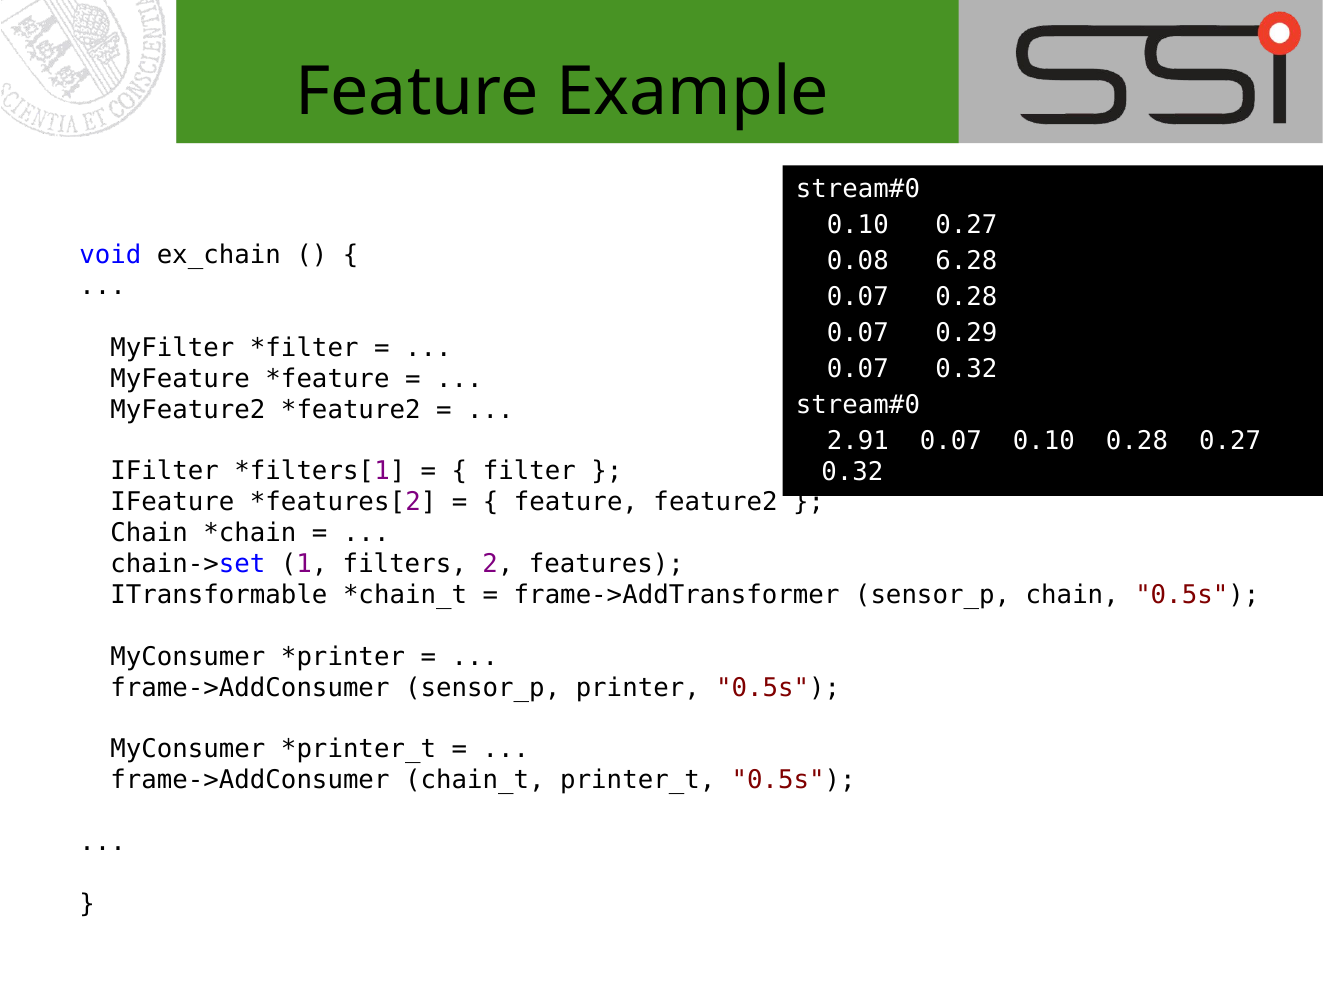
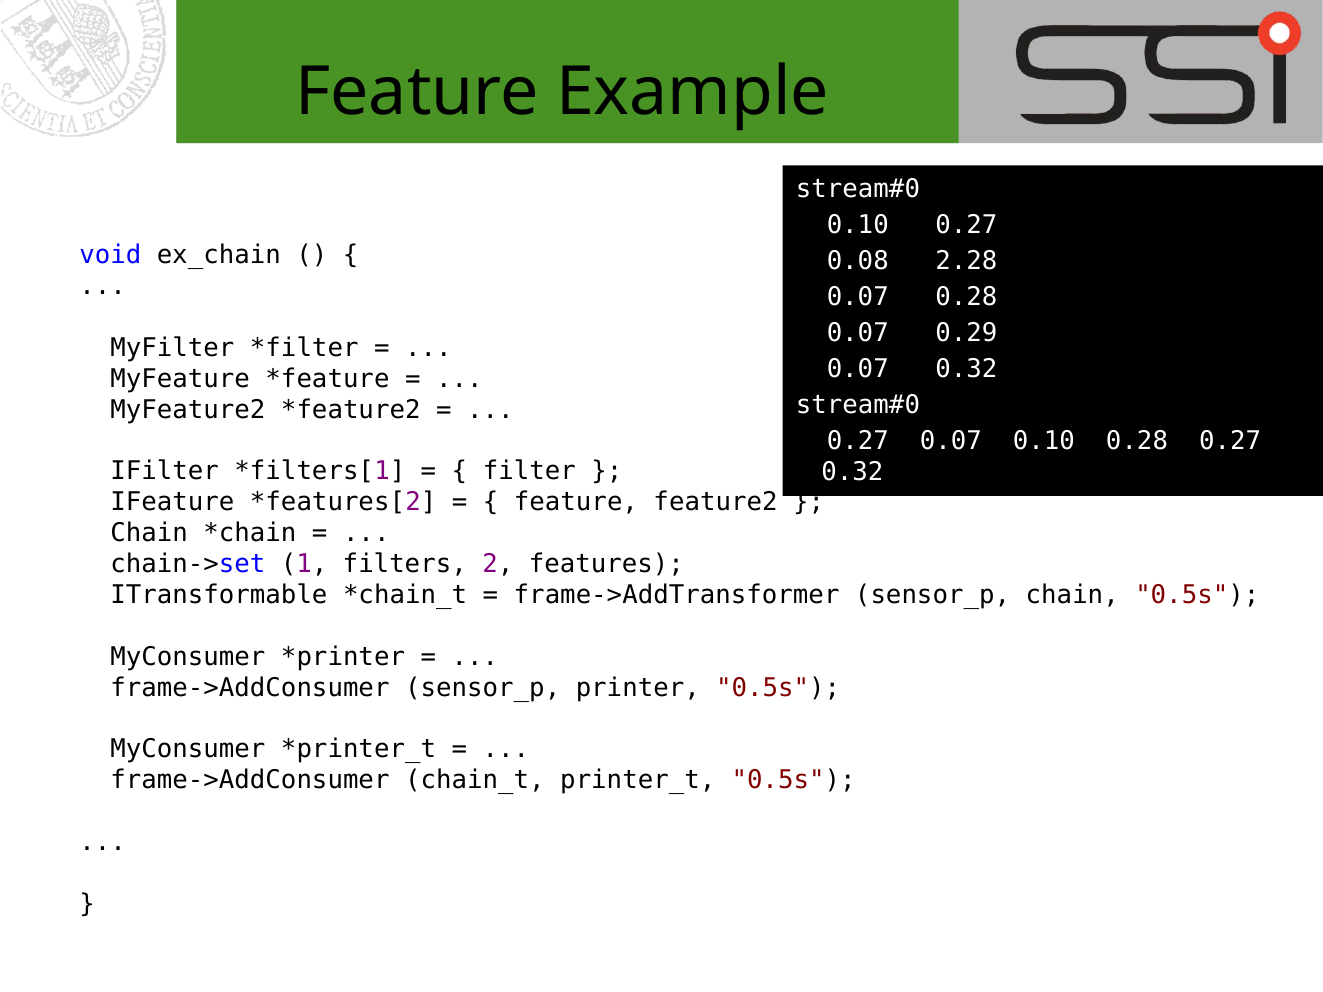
6.28: 6.28 -> 2.28 (966, 261)
2.91: 2.91 -> 0.27 (858, 441)
